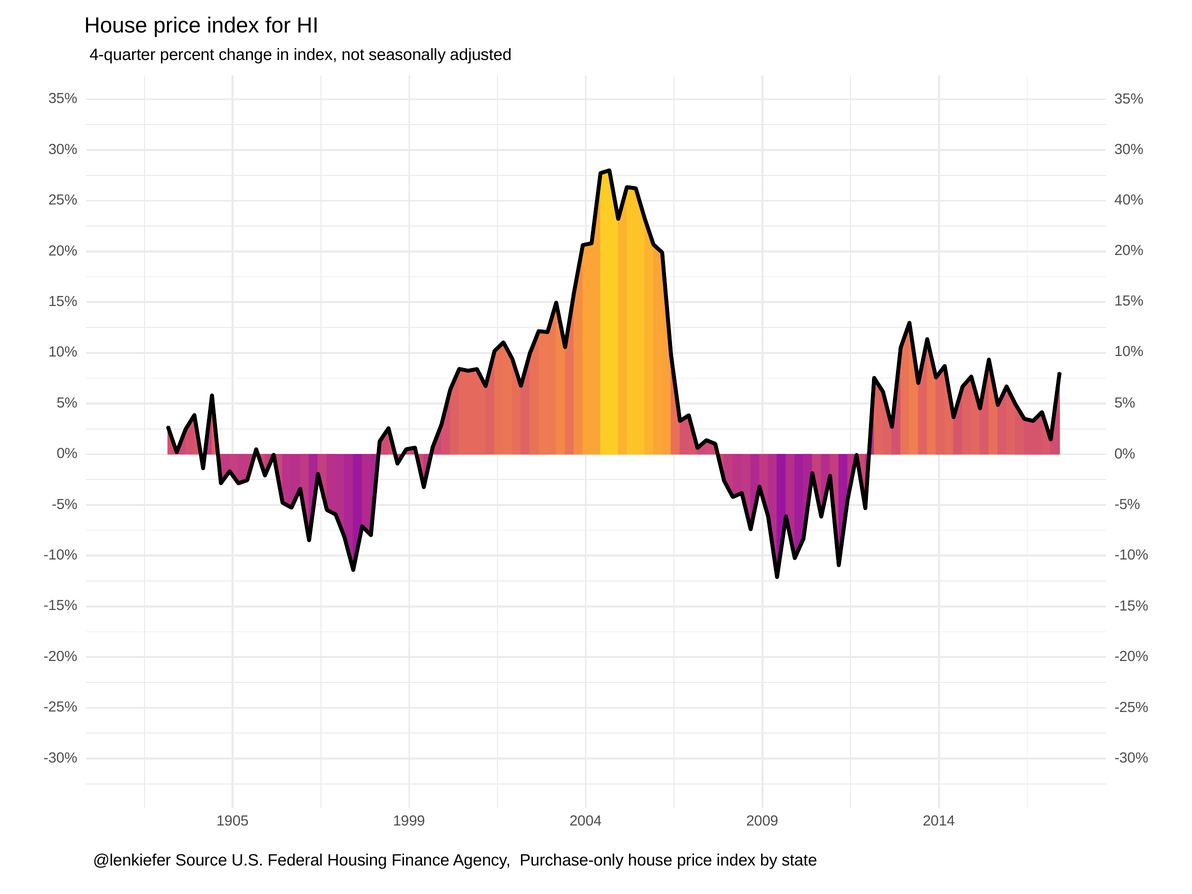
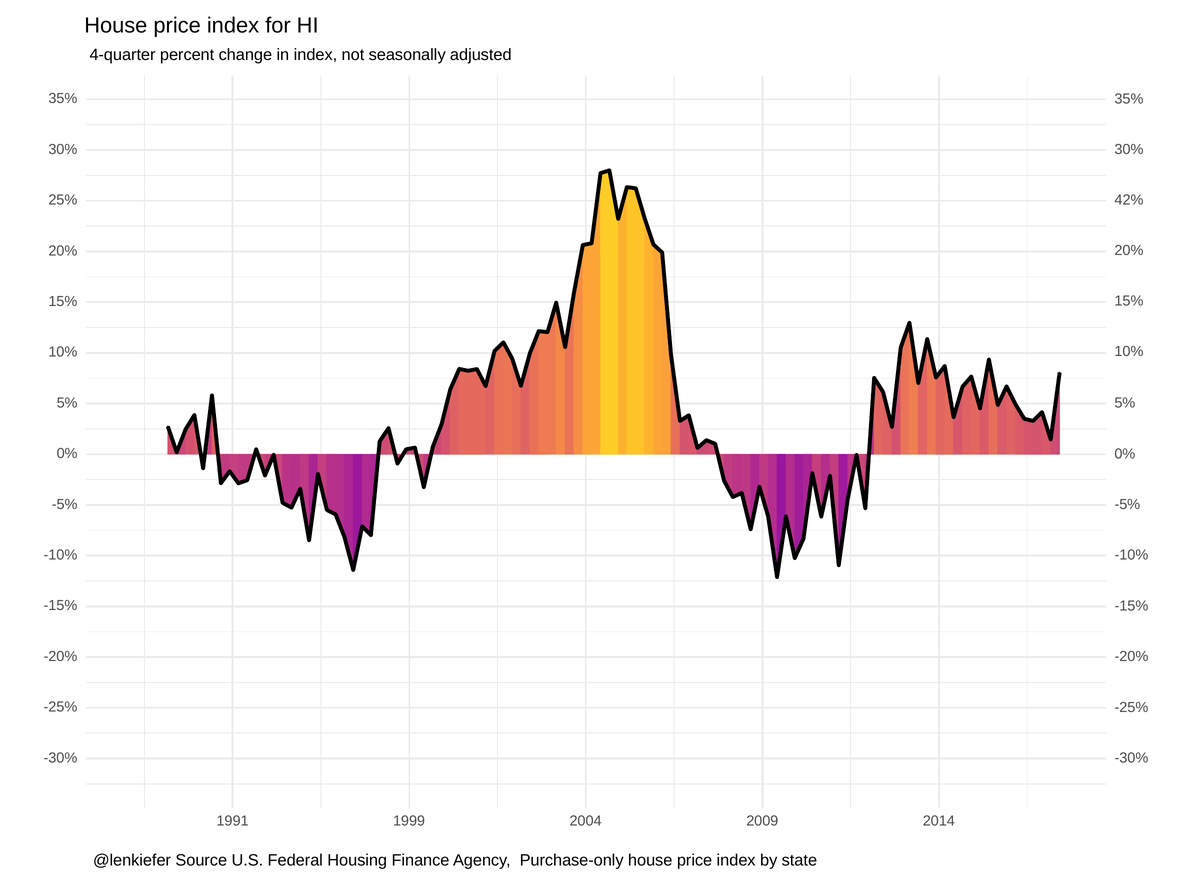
40%: 40% -> 42% (1129, 200)
1905: 1905 -> 1991 (233, 821)
